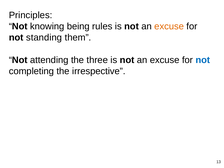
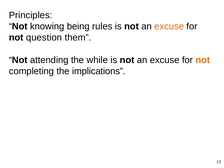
standing: standing -> question (44, 38)
three: three -> while (97, 60)
not colour: blue -> orange (203, 60)
irrespective: irrespective -> implications (99, 71)
